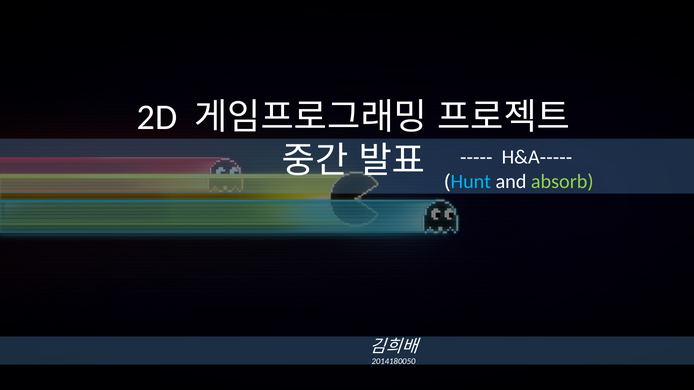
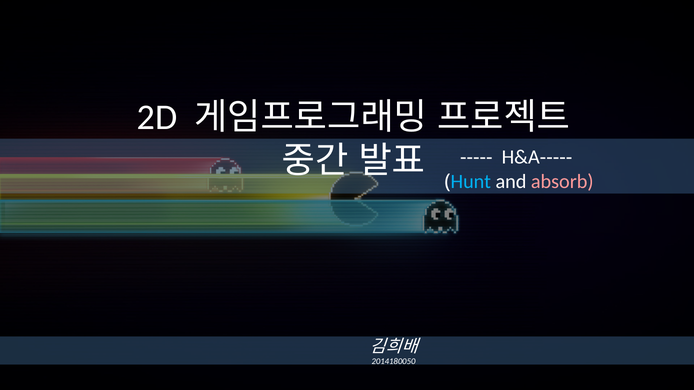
absorb colour: light green -> pink (562, 182)
